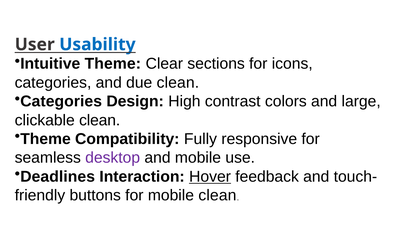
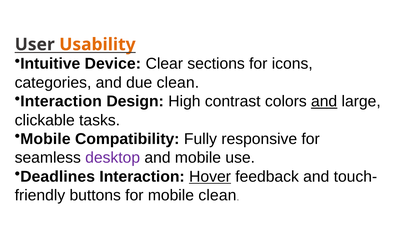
Usability colour: blue -> orange (97, 45)
Intuitive Theme: Theme -> Device (113, 64)
Categories: Categories -> Interaction (61, 101)
and underline: none -> present (324, 101)
clickable clean: clean -> tasks (100, 120)
Theme: Theme -> Mobile (45, 139)
